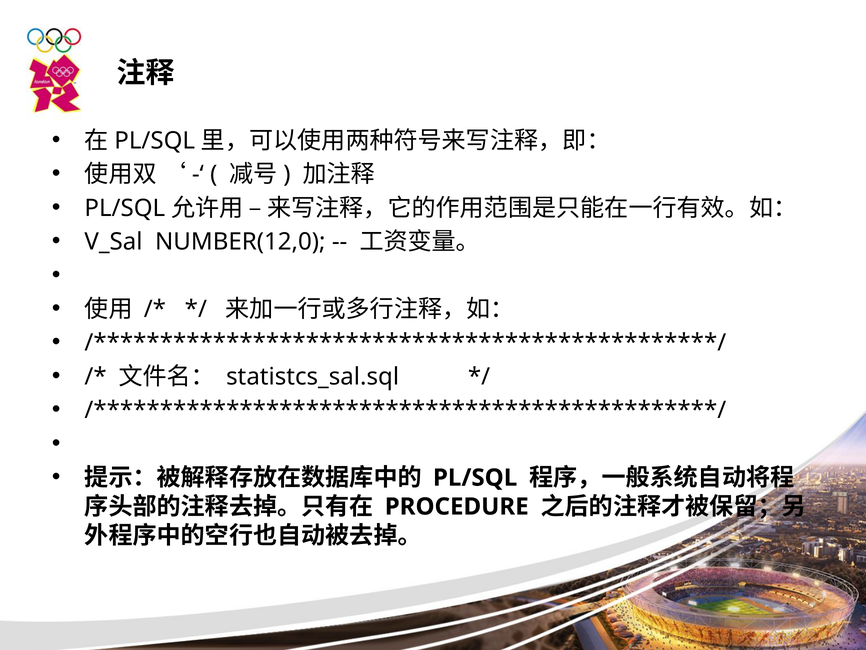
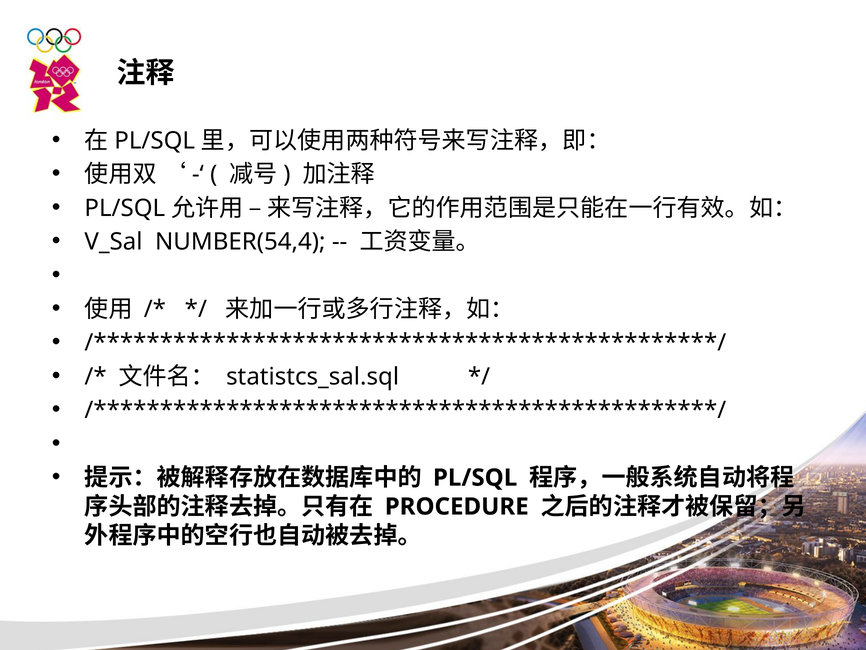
NUMBER(12,0: NUMBER(12,0 -> NUMBER(54,4 (240, 242)
